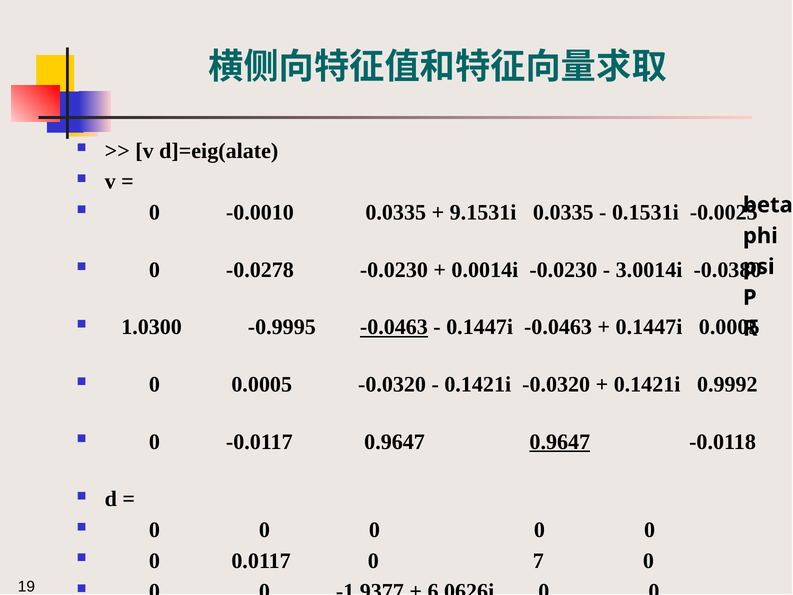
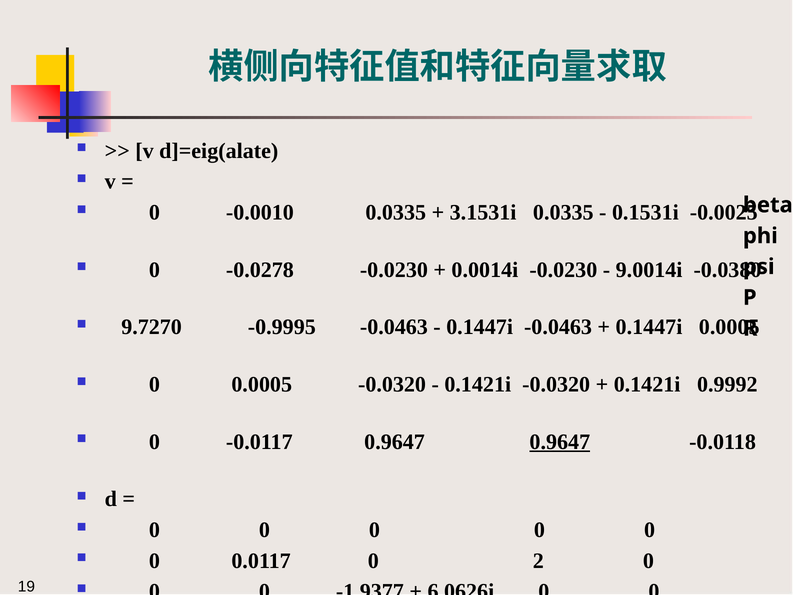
9.1531i: 9.1531i -> 3.1531i (483, 212)
3.0014i: 3.0014i -> 9.0014i (649, 270)
1.0300: 1.0300 -> 9.7270 (152, 327)
-0.0463 underline: present -> none (394, 327)
7: 7 -> 2 (538, 561)
